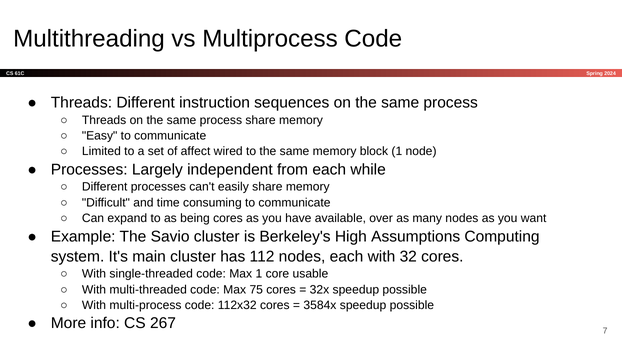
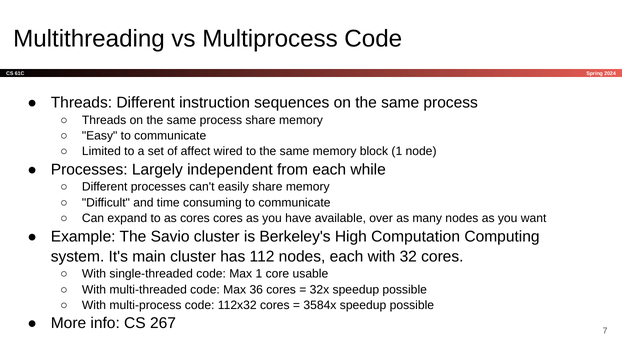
as being: being -> cores (195, 218)
Assumptions: Assumptions -> Computation (416, 236)
75: 75 -> 36 (256, 289)
